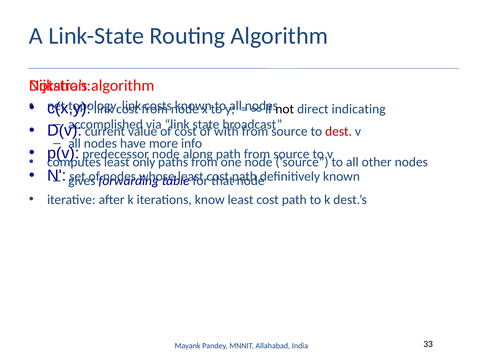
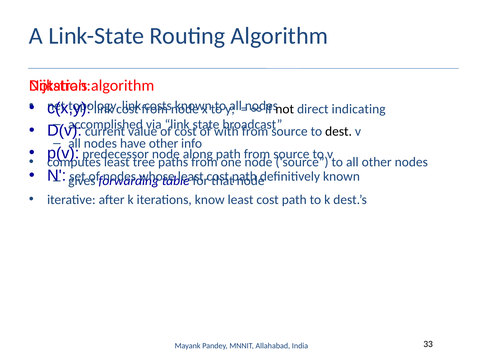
dest colour: red -> black (339, 132)
have more: more -> other (164, 143)
only: only -> tree (144, 162)
